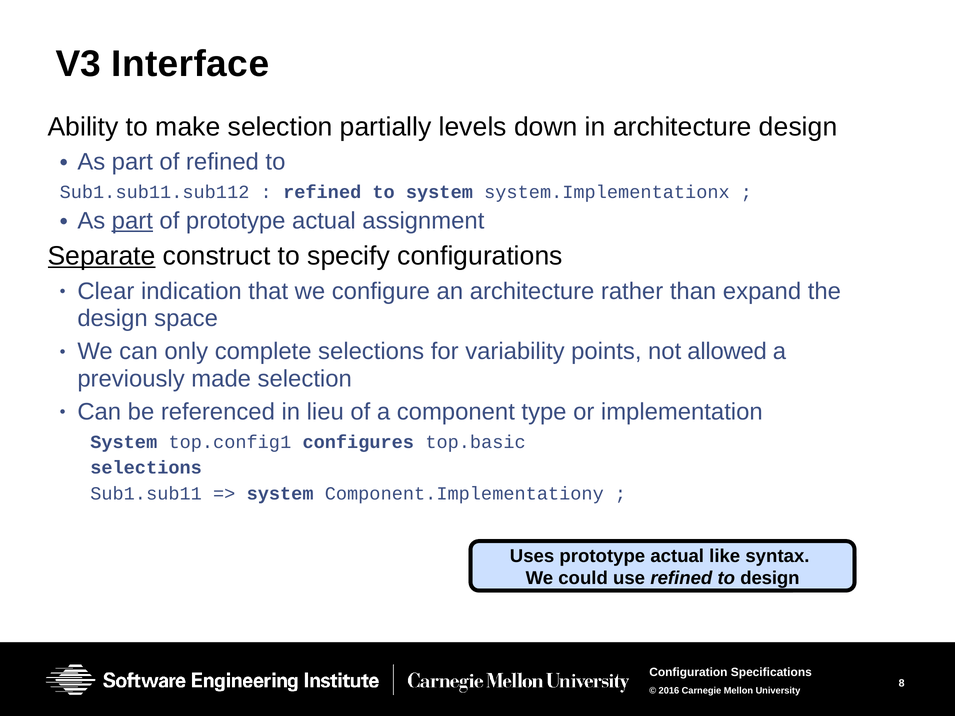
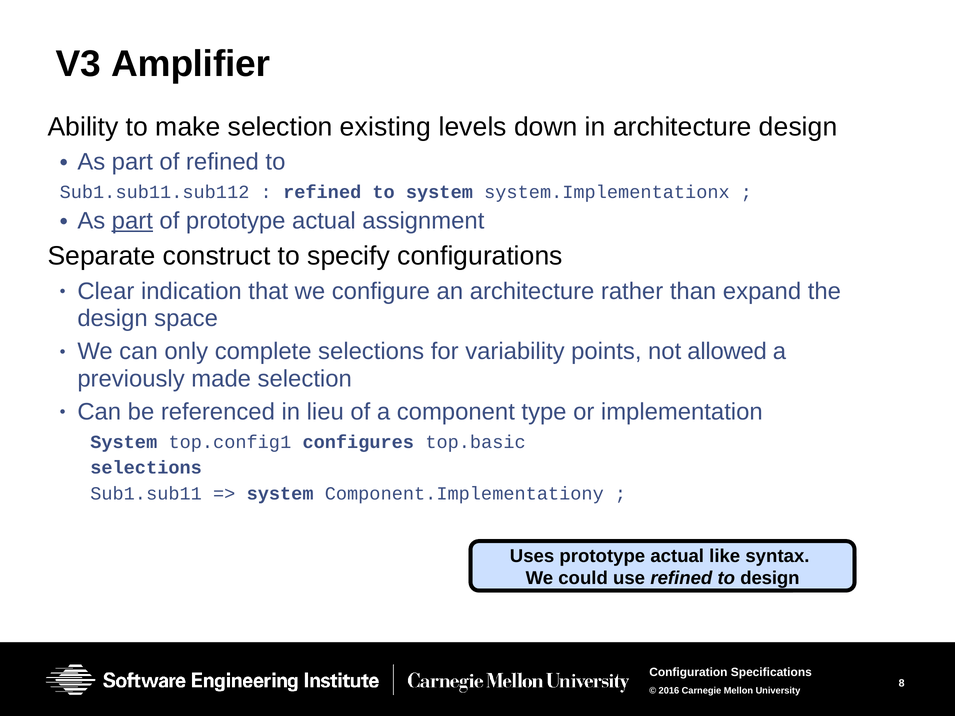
Interface: Interface -> Amplifier (191, 64)
partially: partially -> existing (386, 127)
Separate underline: present -> none (102, 256)
